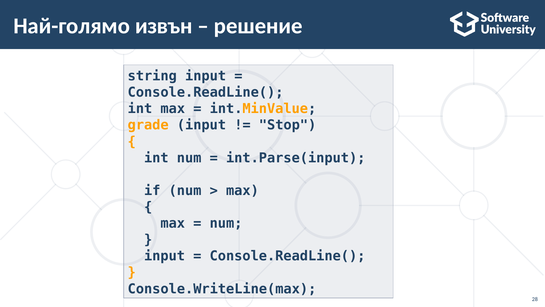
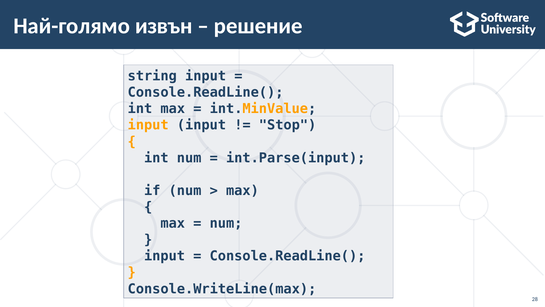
grade: grade -> input (148, 125)
